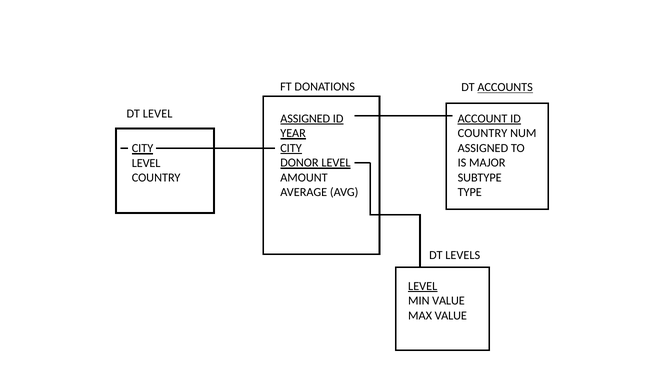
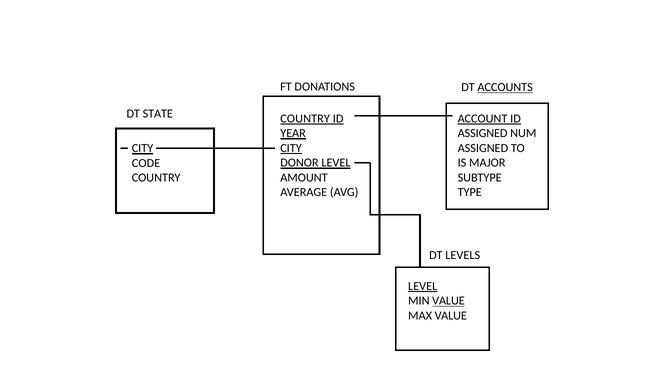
DT LEVEL: LEVEL -> STATE (158, 114)
ASSIGNED: ASSIGNED -> COUNTRY (305, 119)
COUNTRY: COUNTRY -> ASSIGNED (483, 133)
LEVEL: LEVEL -> CODE (146, 163)
VALUE underline: none -> present (448, 301)
